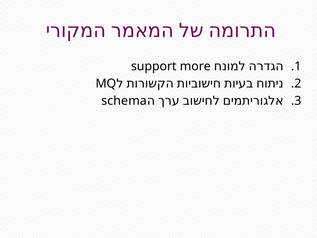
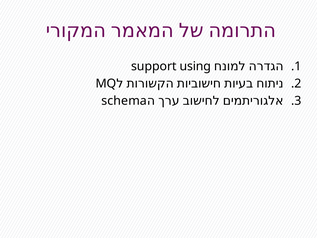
more: more -> using (195, 66)
